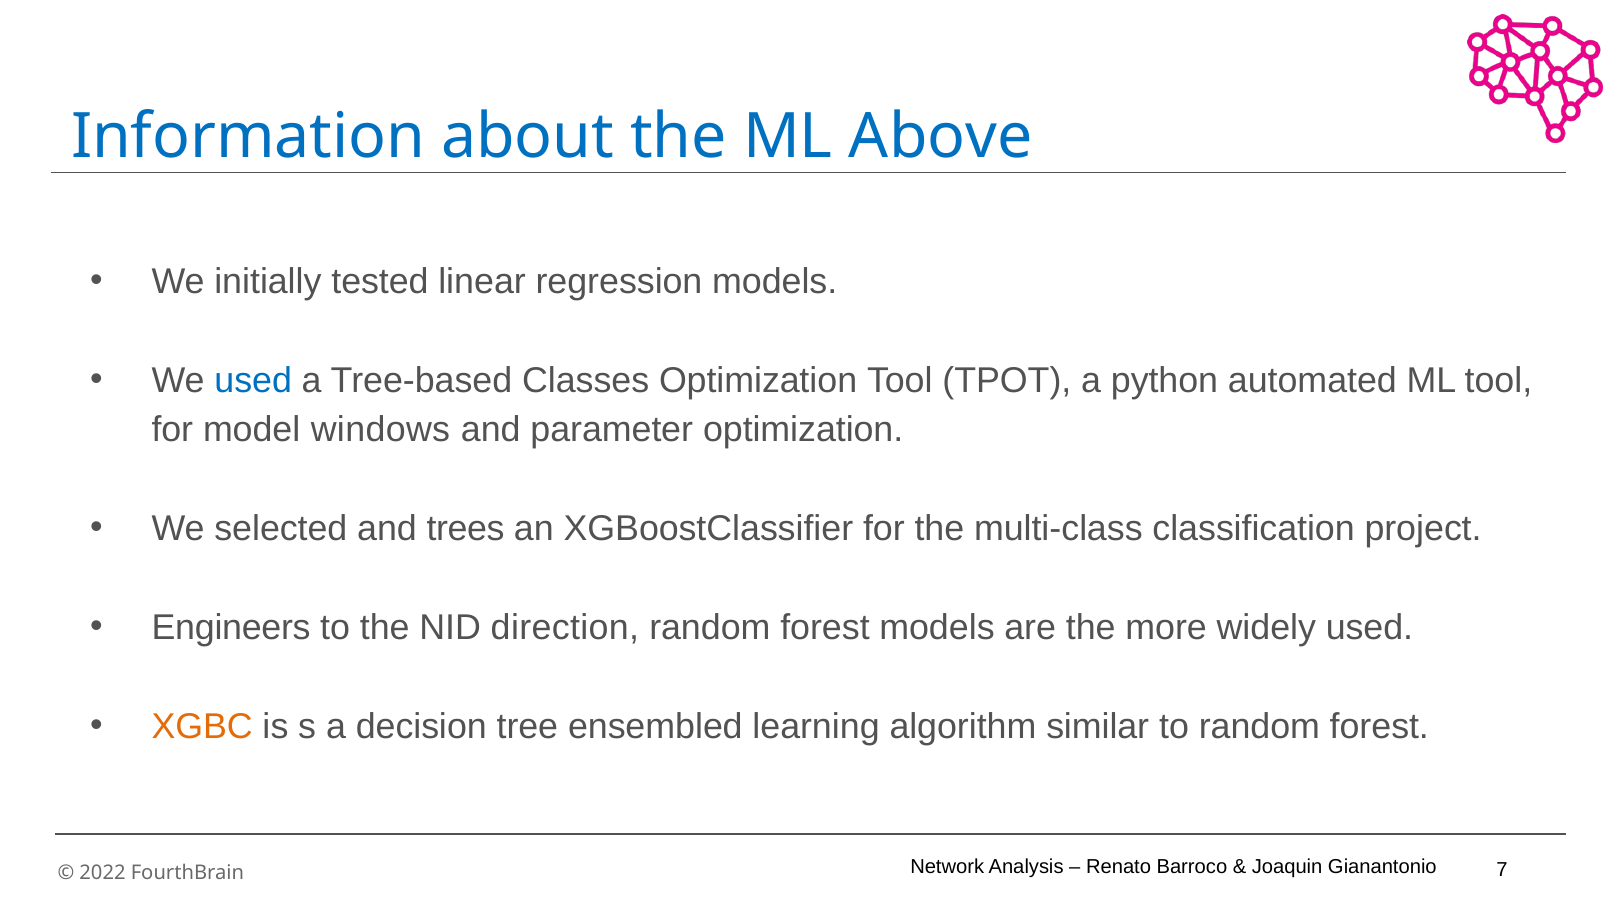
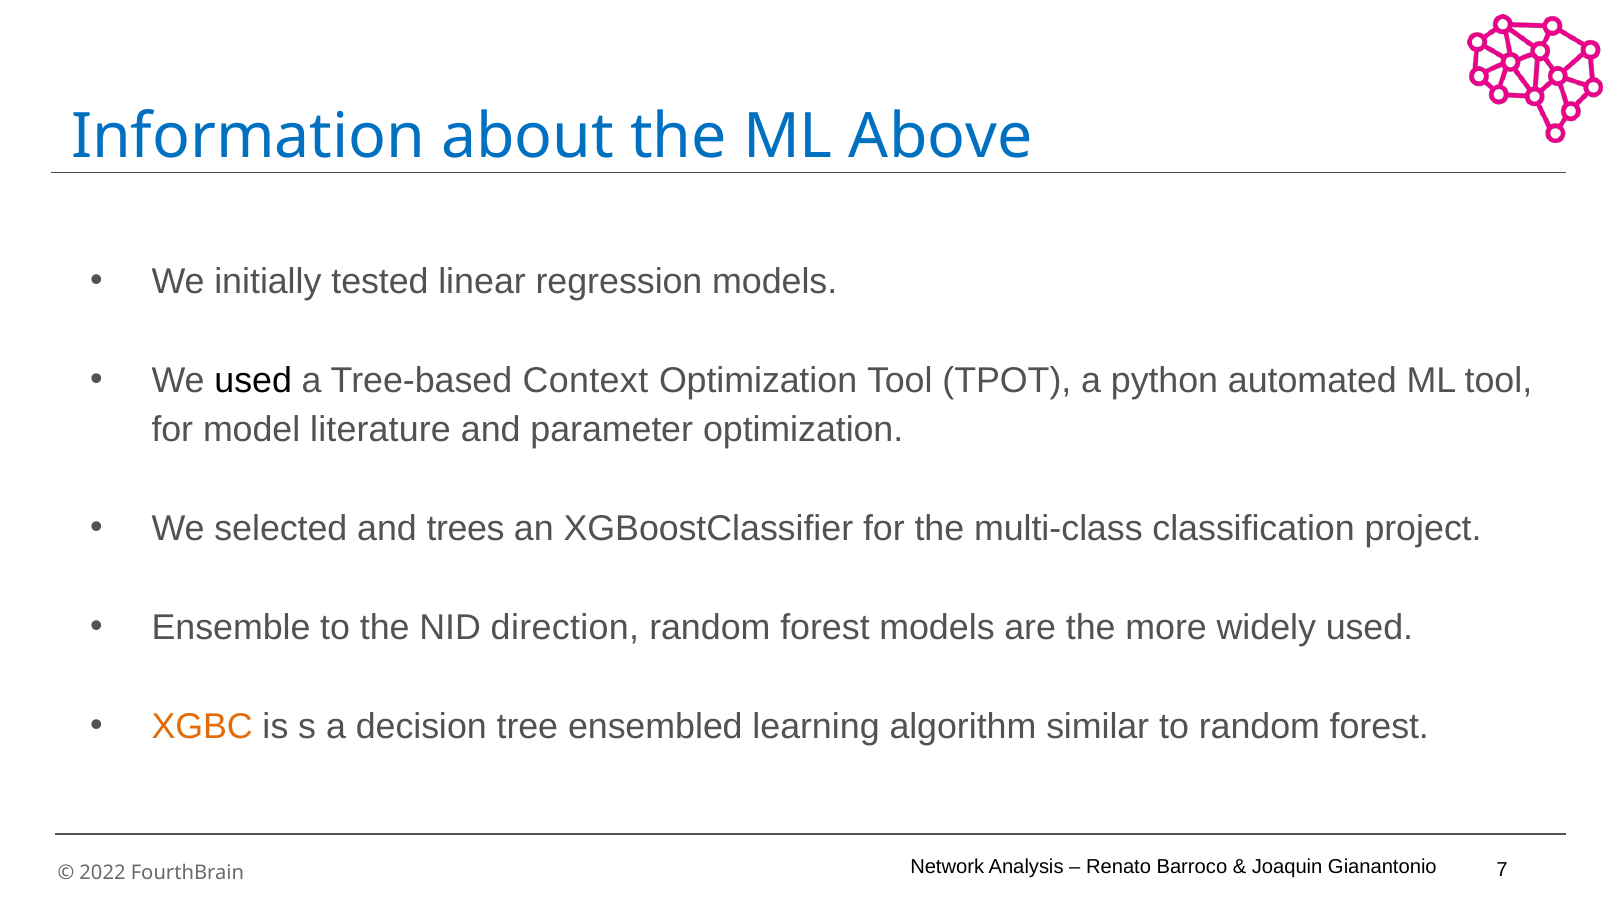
used colour: blue -> black (253, 381)
Classes: Classes -> Context (585, 381)
windows: windows -> literature (381, 430)
Engineers: Engineers -> Ensemble (231, 628)
